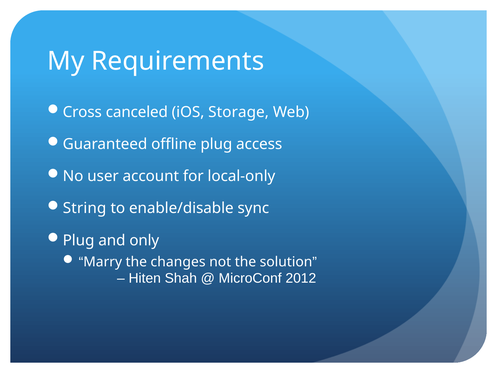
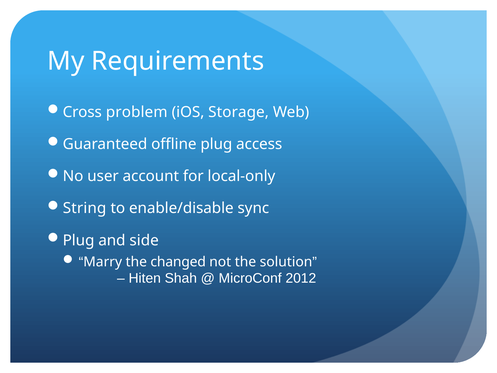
canceled: canceled -> problem (137, 112)
only: only -> side (144, 240)
changes: changes -> changed (178, 262)
